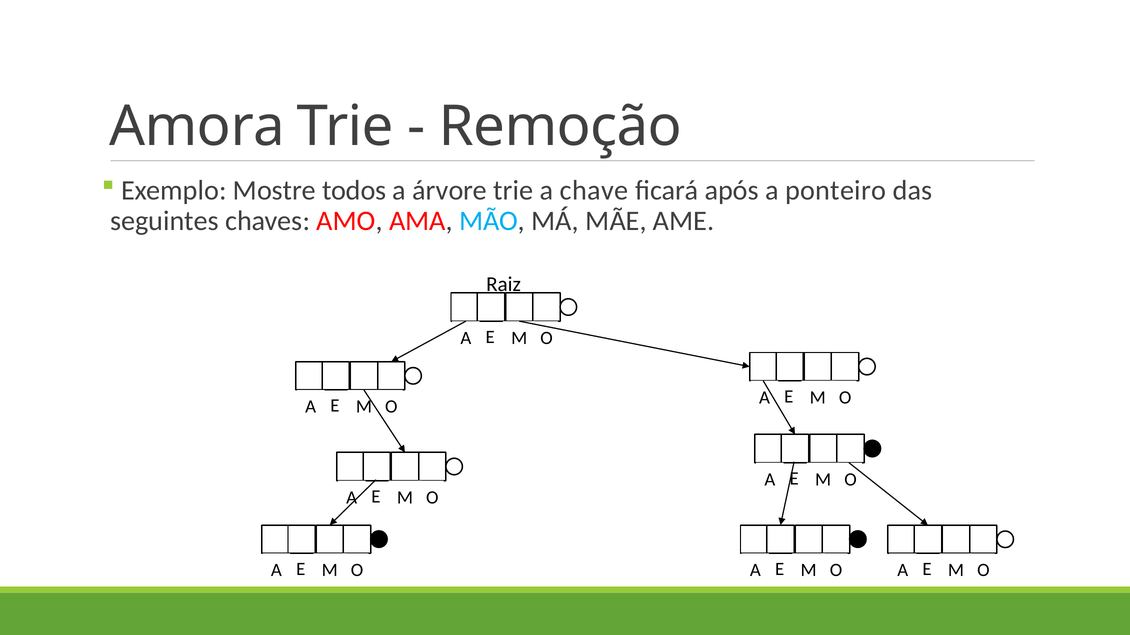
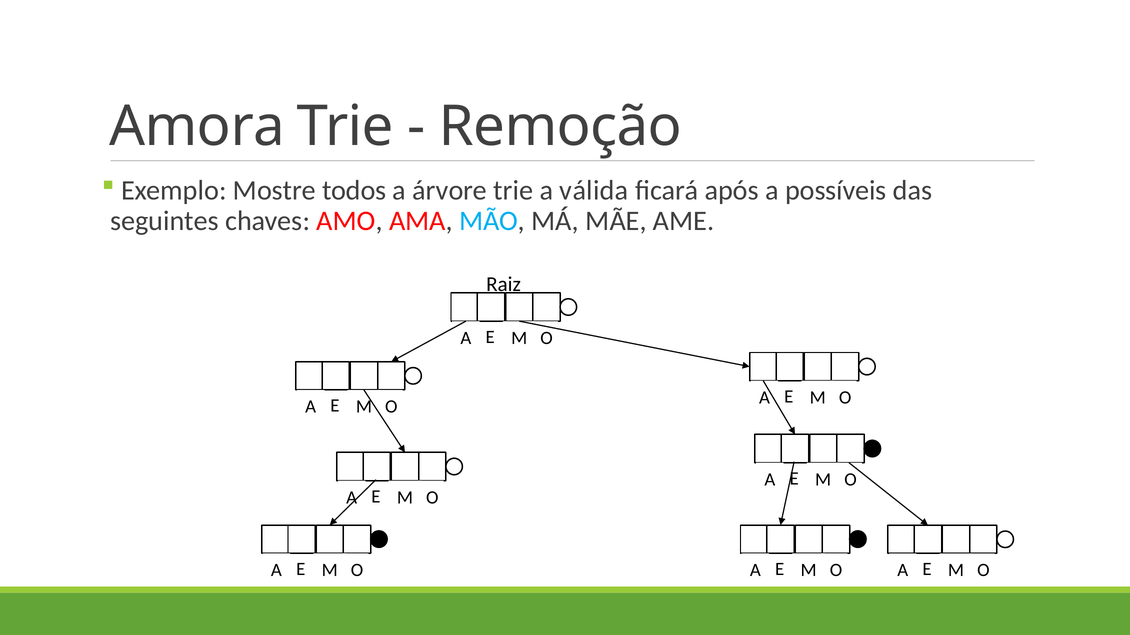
chave: chave -> válida (594, 190)
ponteiro: ponteiro -> possíveis (836, 190)
